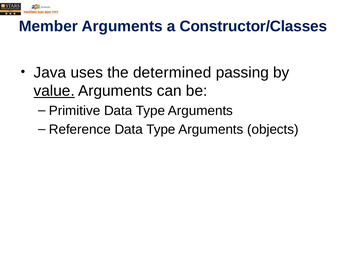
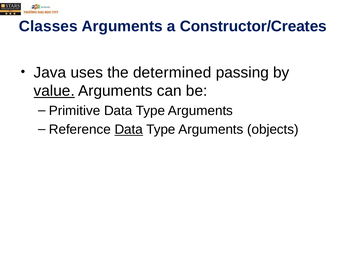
Member: Member -> Classes (48, 26)
Constructor/Classes: Constructor/Classes -> Constructor/Creates (253, 26)
Data underline: none -> present (129, 130)
